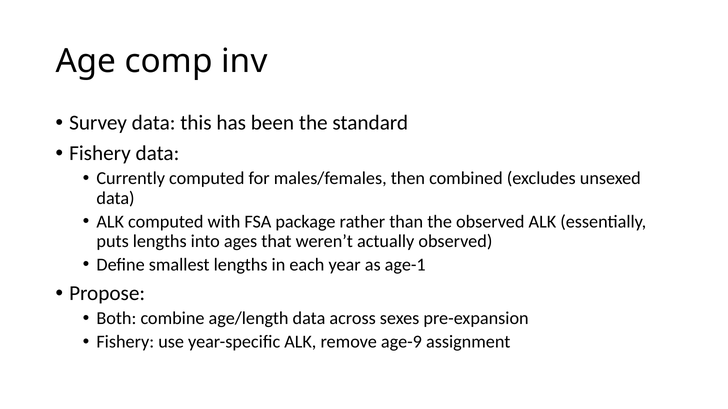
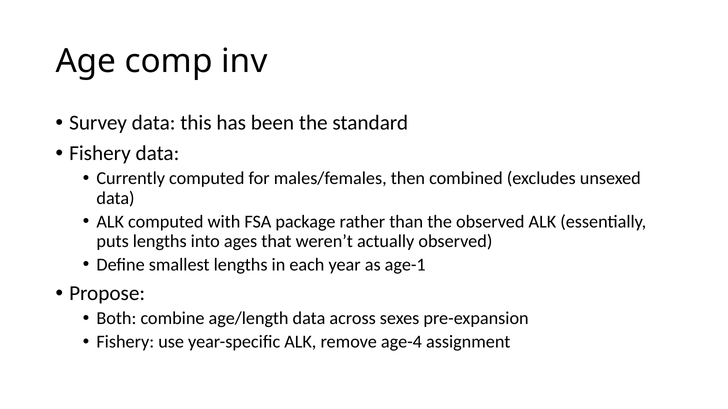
age-9: age-9 -> age-4 (401, 342)
